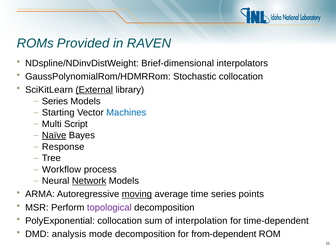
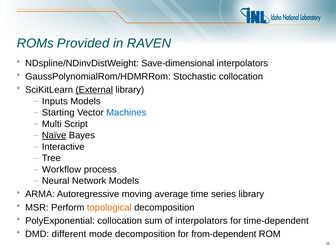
Brief-dimensional: Brief-dimensional -> Save-dimensional (178, 63)
Series: Series -> Inputs (55, 101)
Response: Response -> Interactive (63, 147)
Network underline: present -> none (89, 181)
moving underline: present -> none (137, 194)
series points: points -> library (251, 194)
topological colour: purple -> orange (109, 207)
of interpolation: interpolation -> interpolators (201, 221)
analysis: analysis -> different (69, 234)
